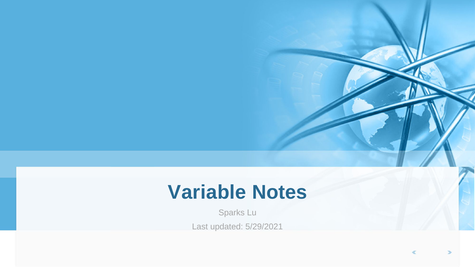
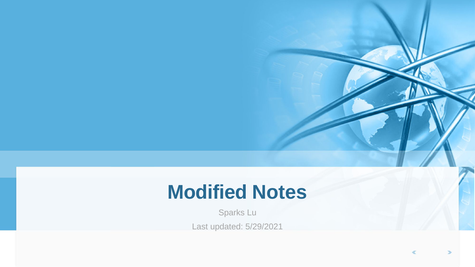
Variable: Variable -> Modified (207, 192)
